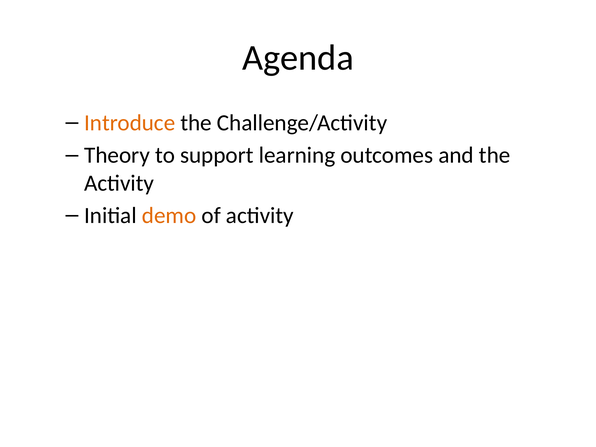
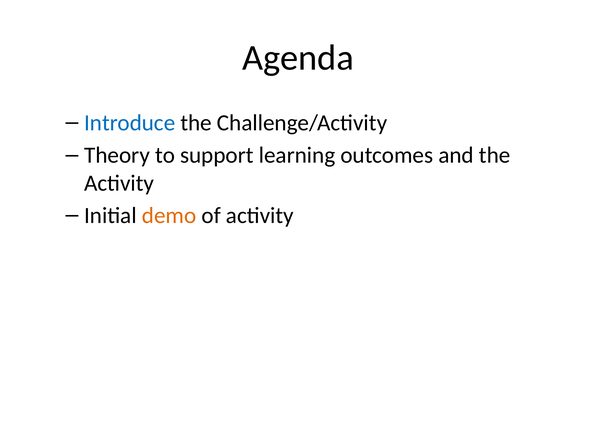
Introduce colour: orange -> blue (130, 123)
